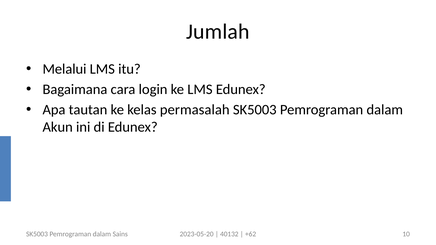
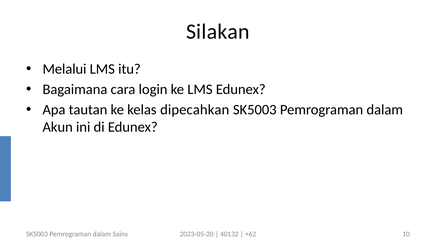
Jumlah: Jumlah -> Silakan (218, 32)
permasalah: permasalah -> dipecahkan (195, 110)
